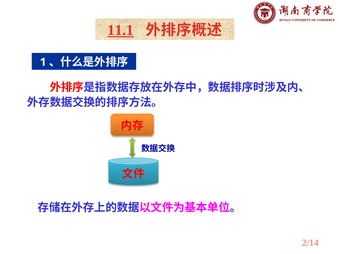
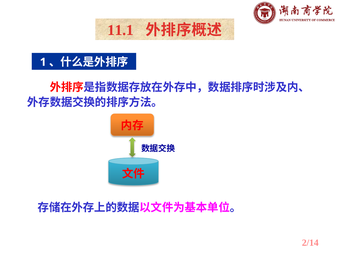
11.1 underline: present -> none (121, 30)
